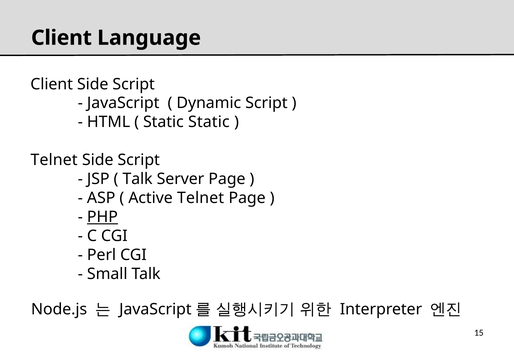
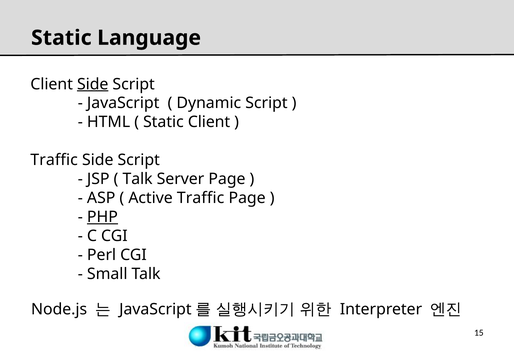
Client: Client -> Static (61, 38)
Side underline: none -> present (93, 84)
Static Static: Static -> Client (209, 122)
Telnet: Telnet -> Traffic (54, 160)
Active Telnet: Telnet -> Traffic (201, 198)
